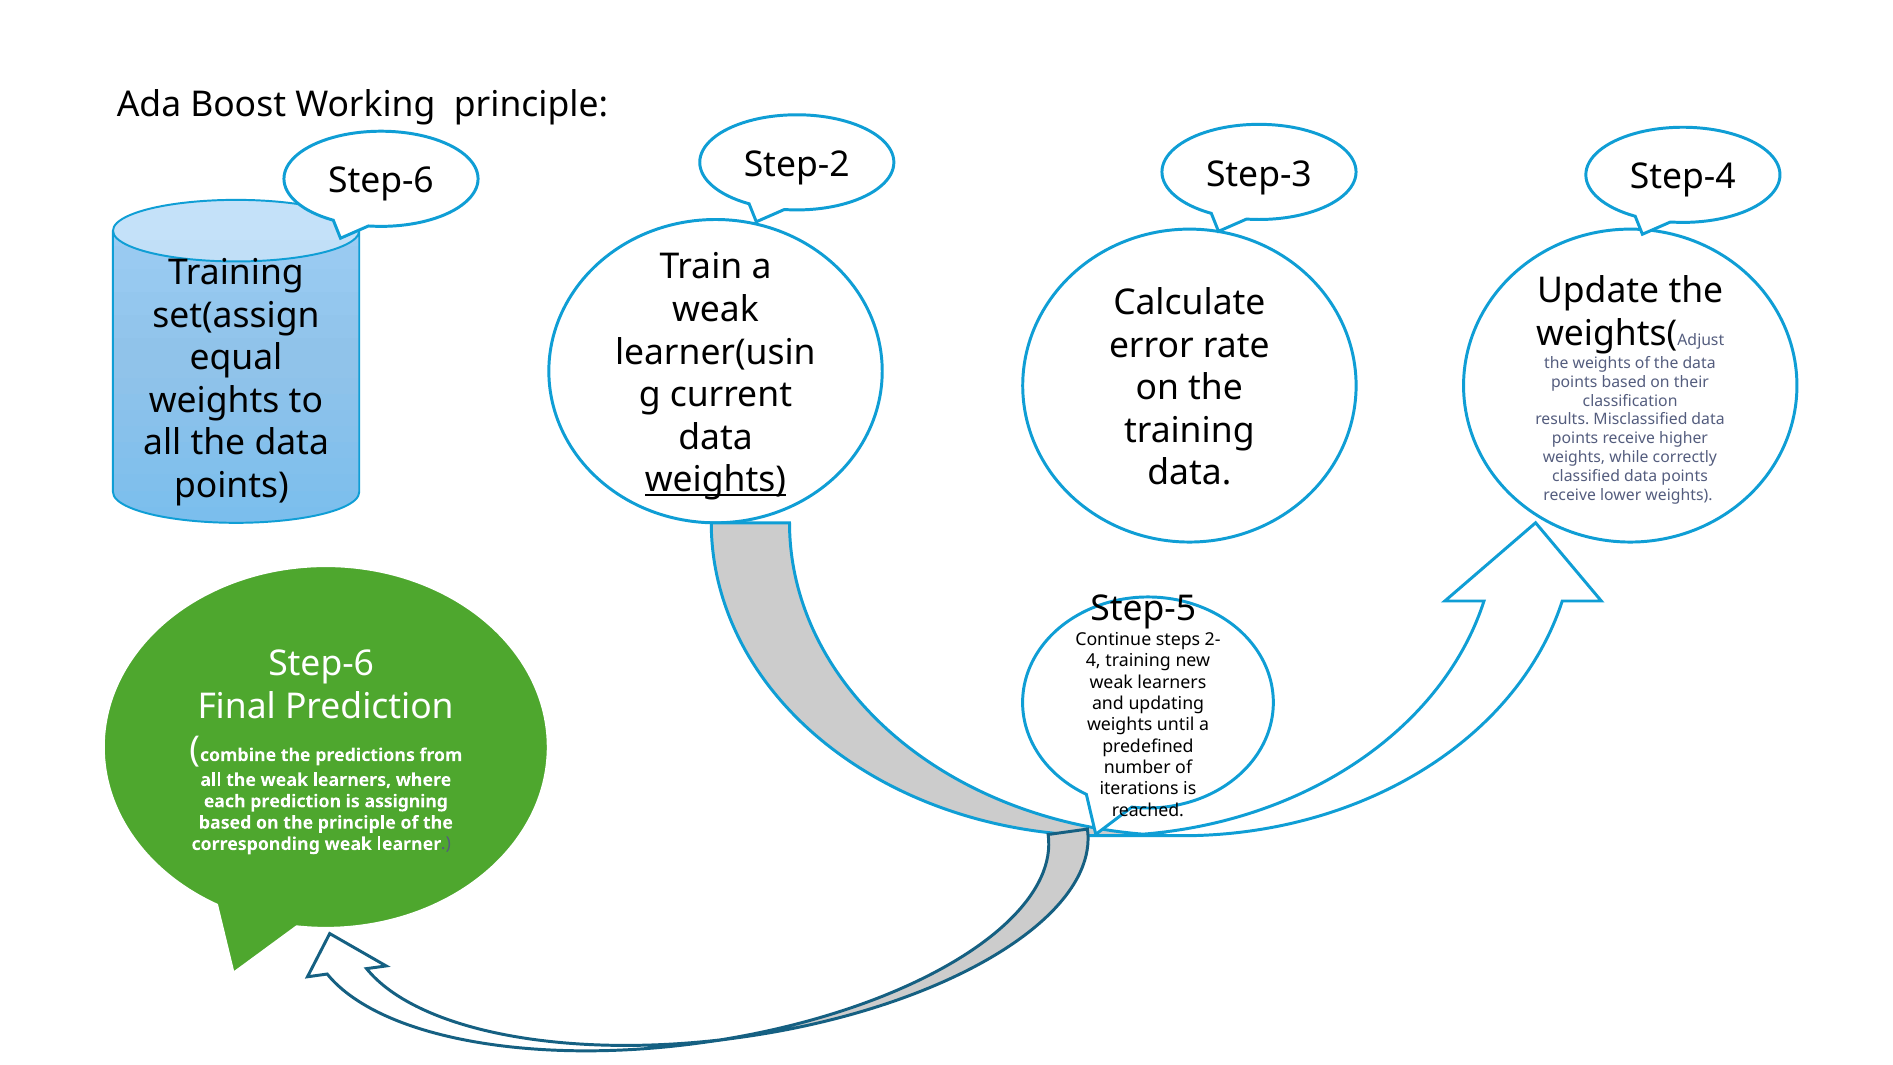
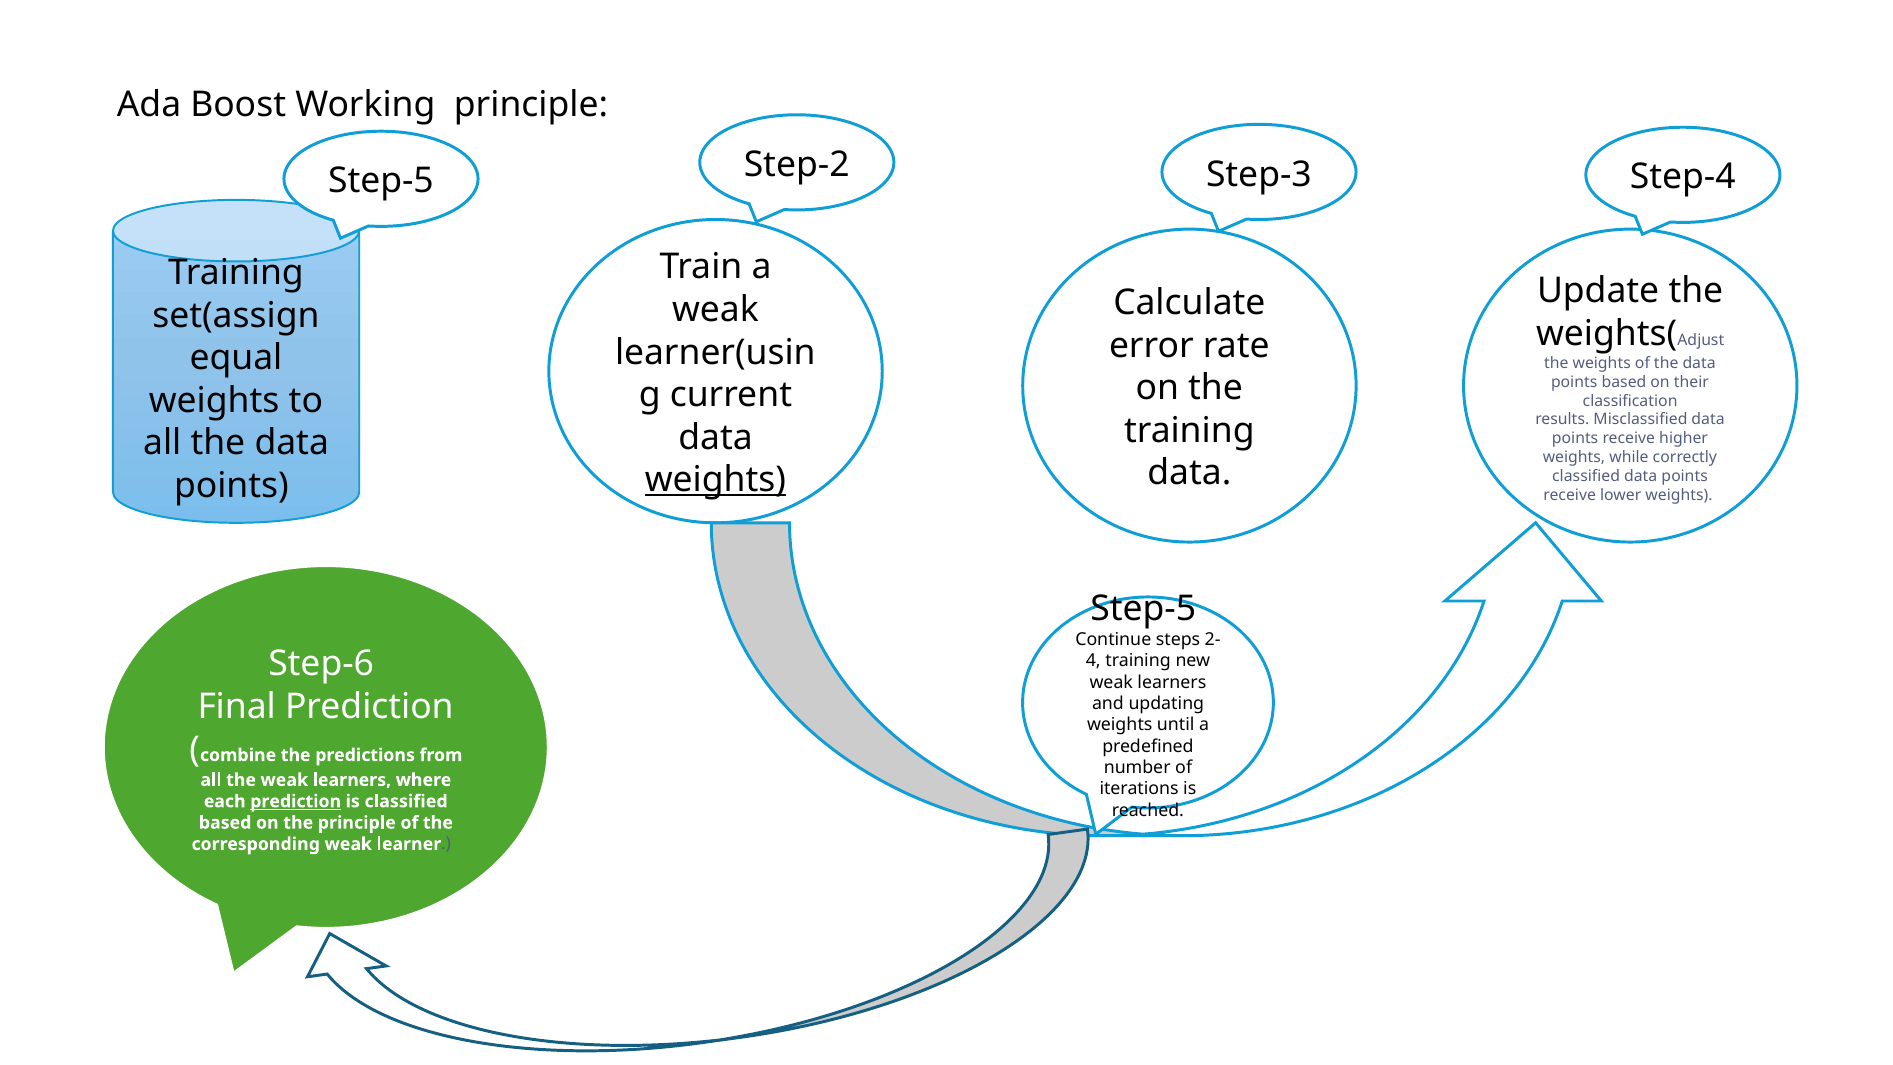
Step-6: Step-6 -> Step-5 (381, 181)
prediction underline: none -> present (296, 801)
is assigning: assigning -> classified (406, 801)
